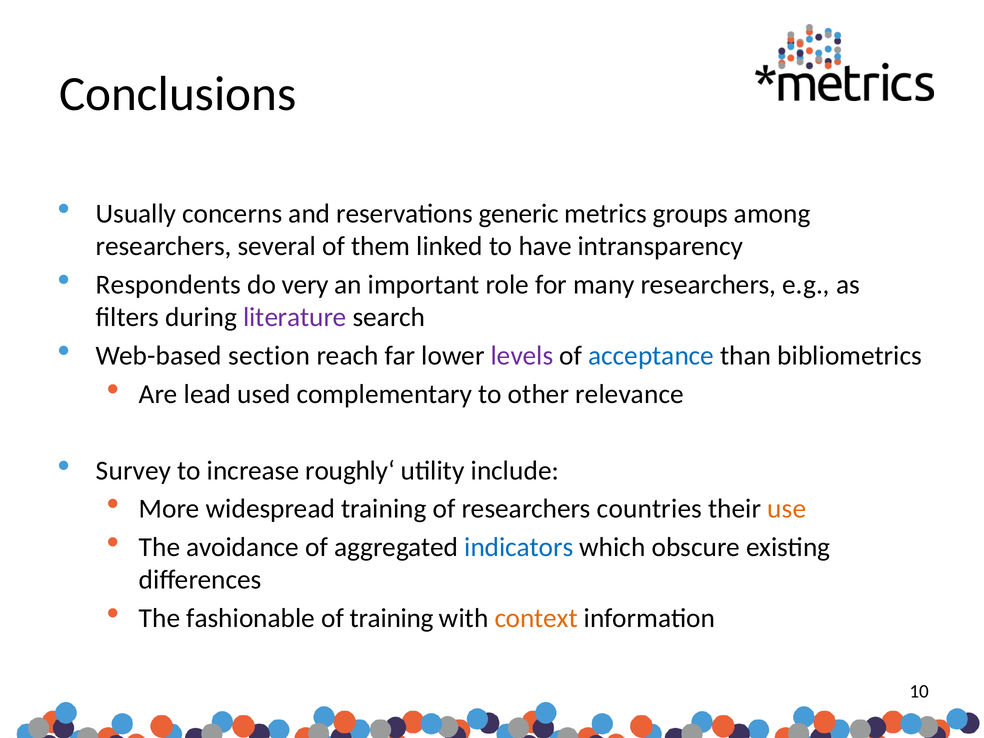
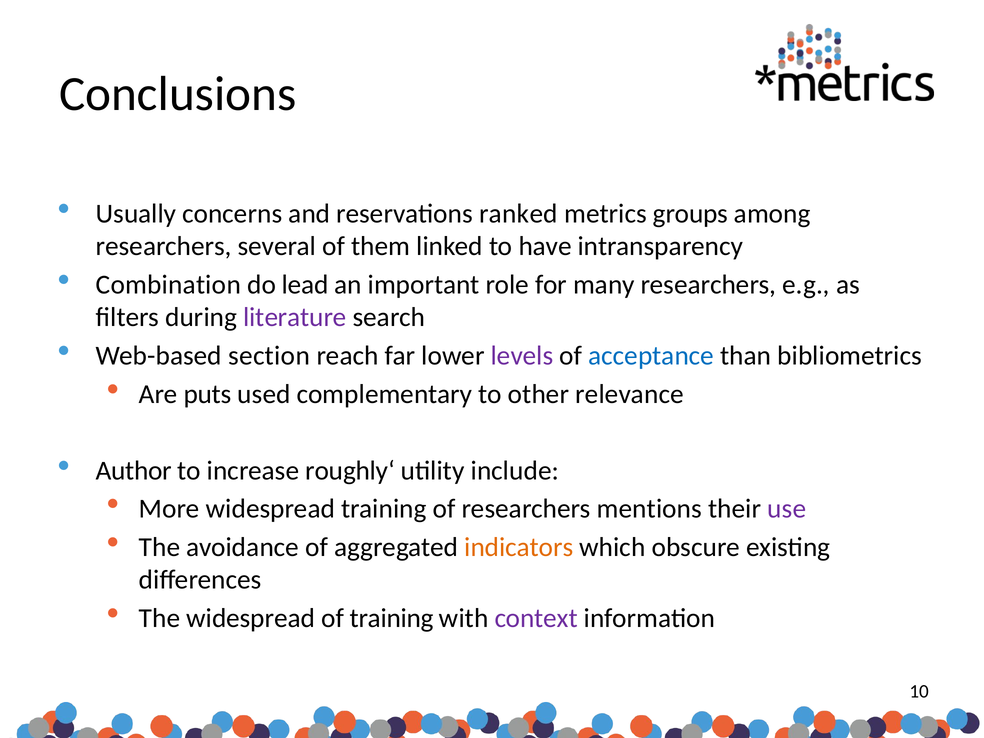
generic: generic -> ranked (518, 214)
Respondents: Respondents -> Combination (168, 285)
very: very -> lead (305, 285)
lead: lead -> puts (208, 394)
Survey: Survey -> Author (134, 471)
countries: countries -> mentions (649, 509)
use colour: orange -> purple (787, 509)
indicators colour: blue -> orange (519, 547)
The fashionable: fashionable -> widespread (251, 618)
context colour: orange -> purple (536, 618)
